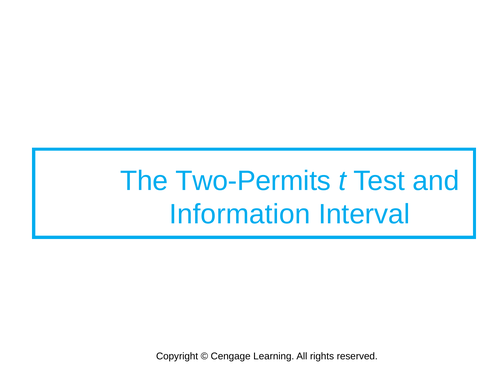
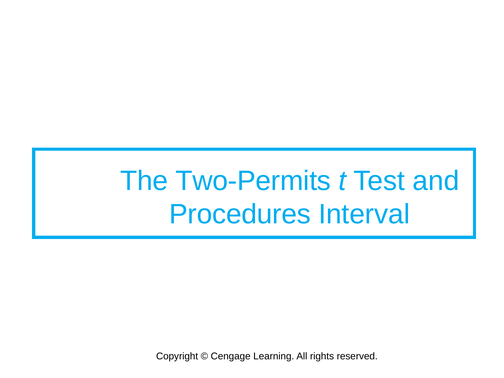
Information: Information -> Procedures (240, 214)
